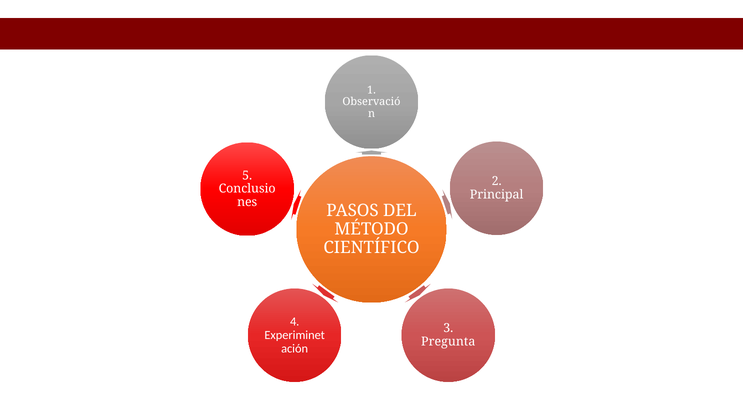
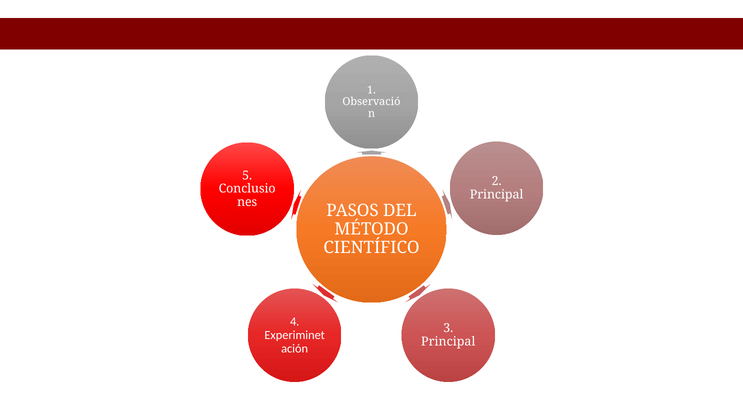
Pregunta: Pregunta -> Principal (448, 342)
